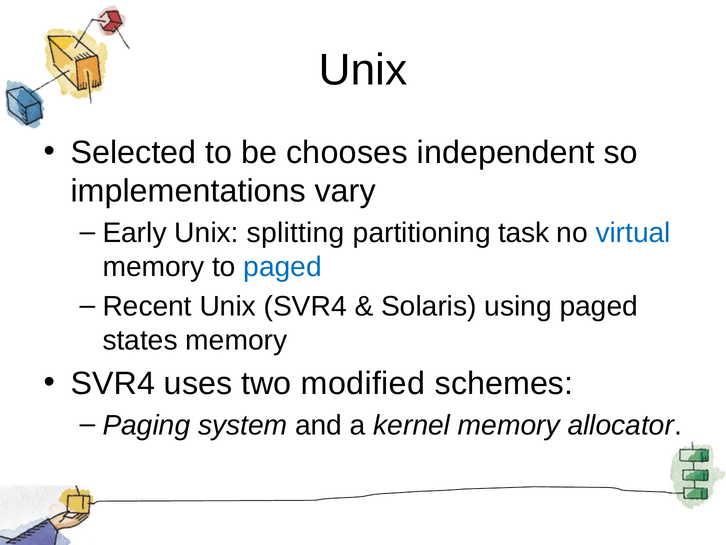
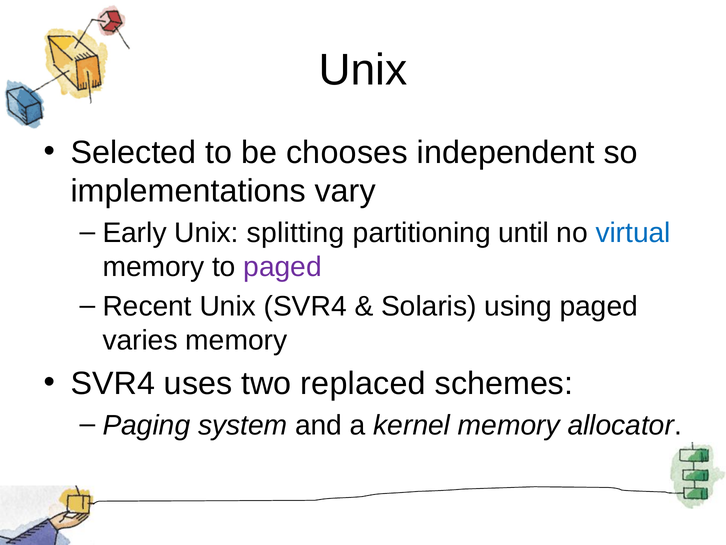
task: task -> until (524, 233)
paged colour: blue -> purple (283, 267)
states: states -> varies (140, 340)
modified: modified -> replaced (363, 383)
